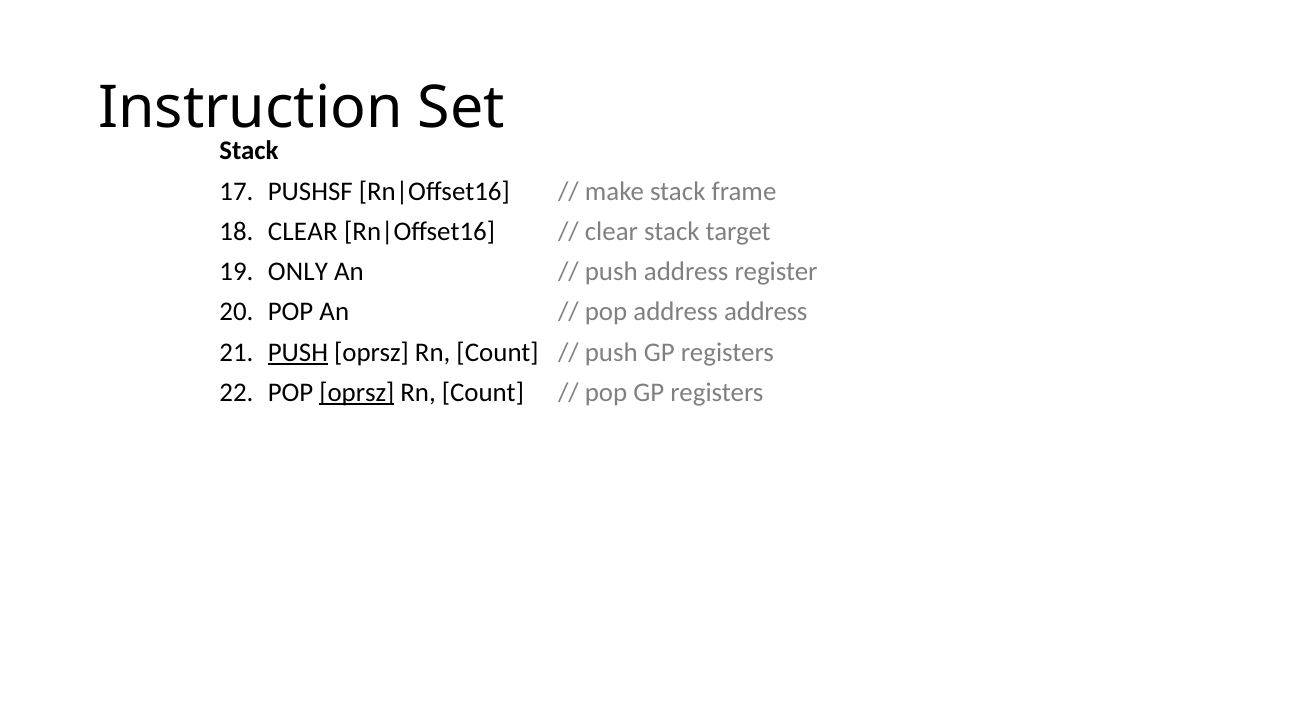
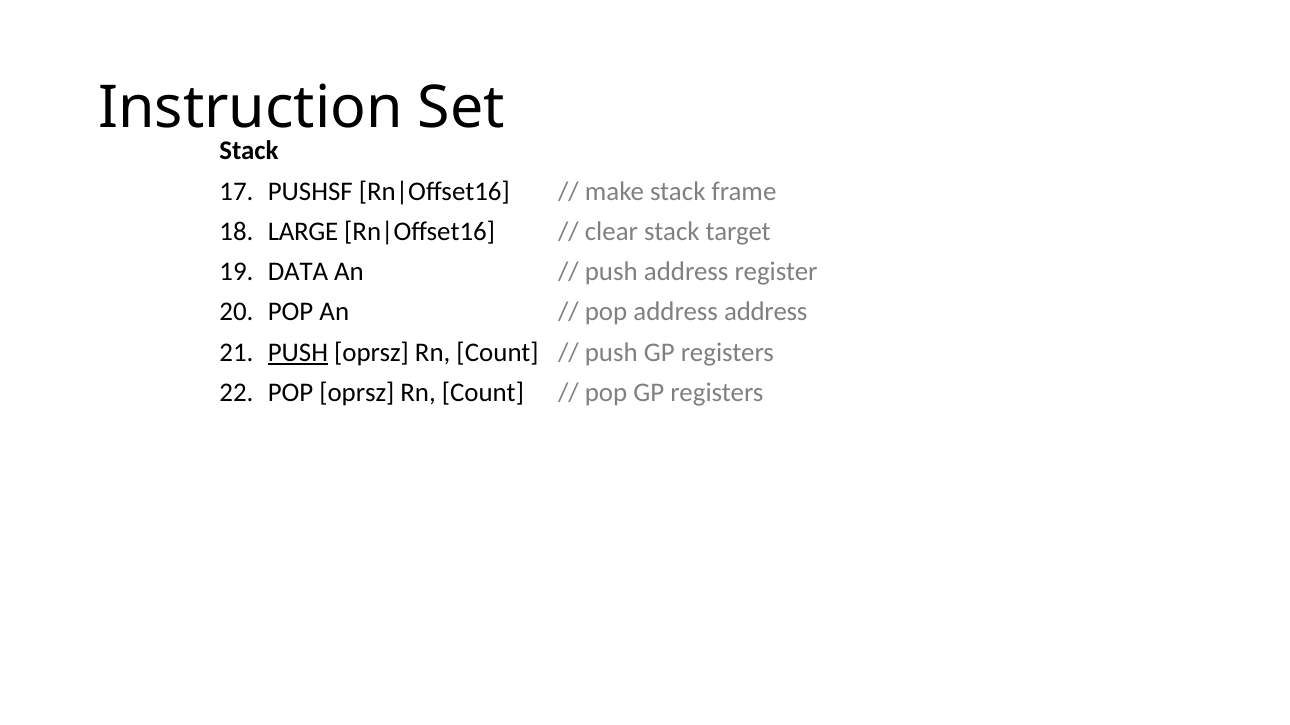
CLEAR: CLEAR -> LARGE (303, 232)
ONLY: ONLY -> DATA (298, 272)
oprsz underline: present -> none (357, 393)
